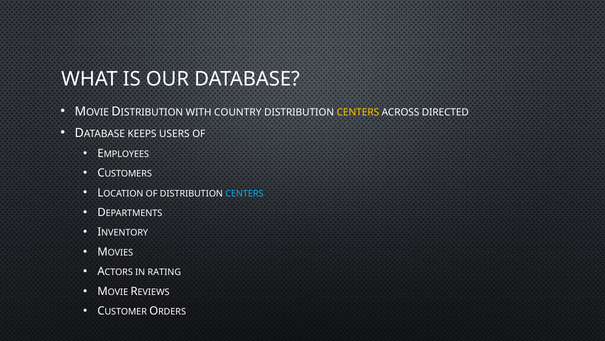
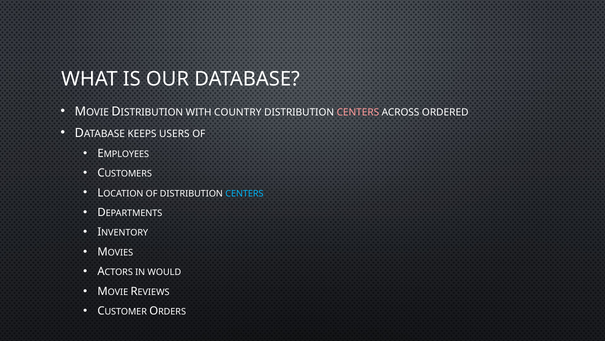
CENTERS colour: yellow -> pink (358, 112)
DIRECTED: DIRECTED -> ORDERED (445, 112)
RATING: RATING -> WOULD (164, 272)
